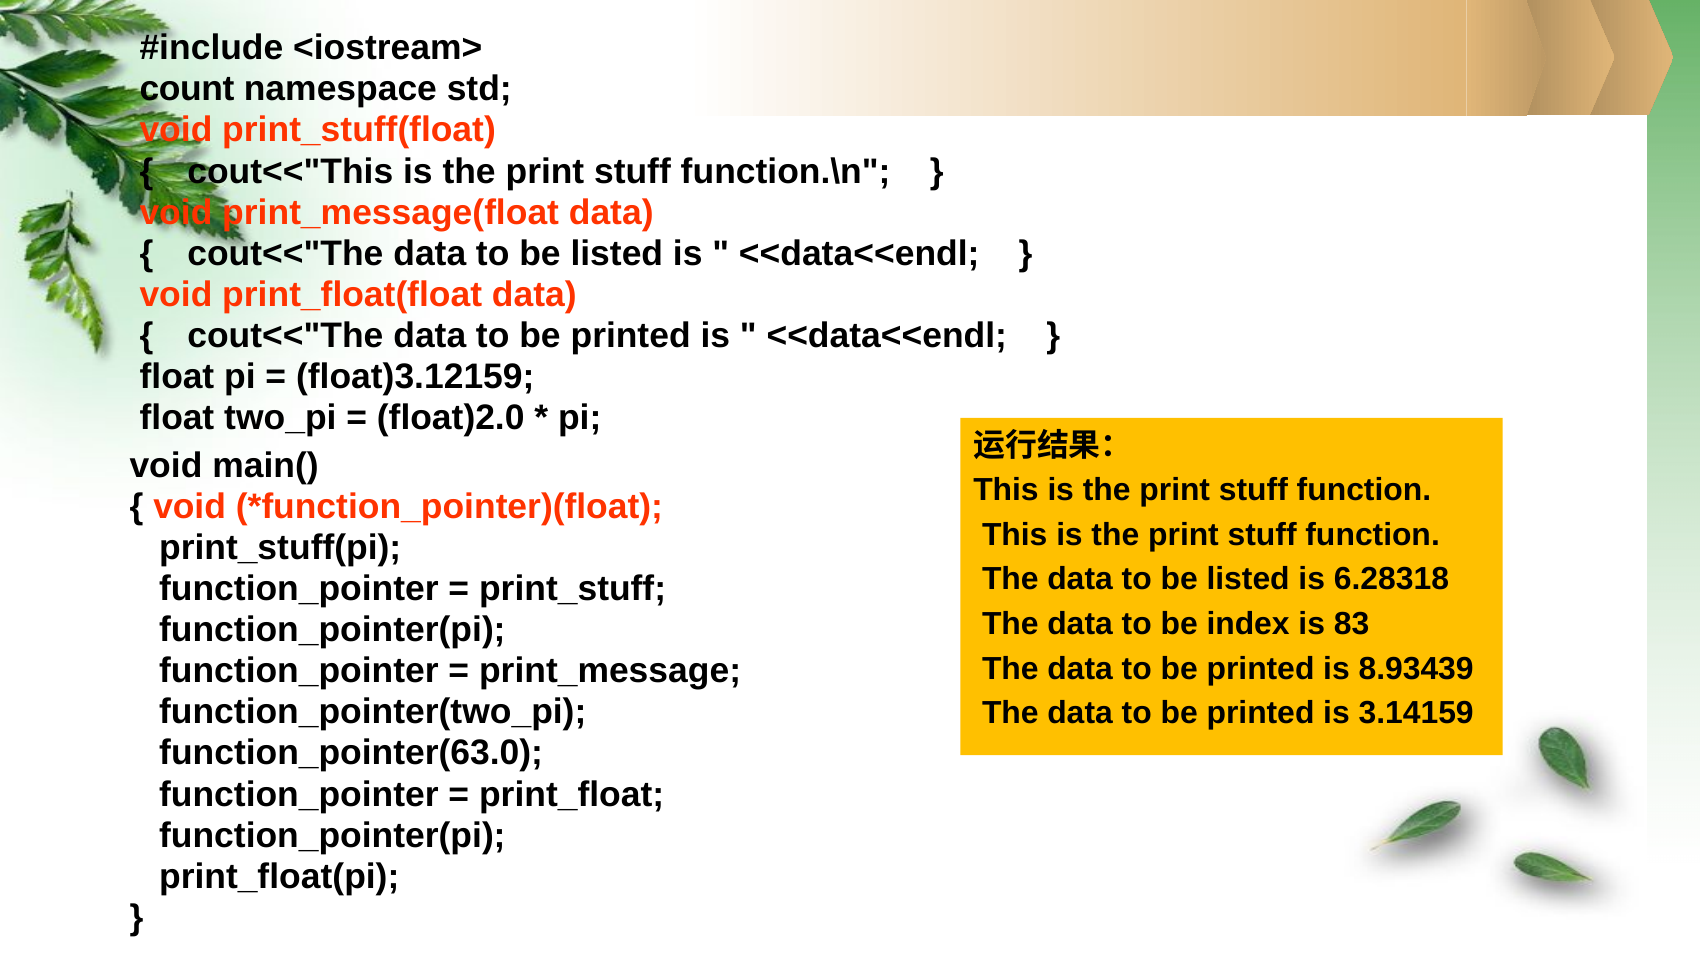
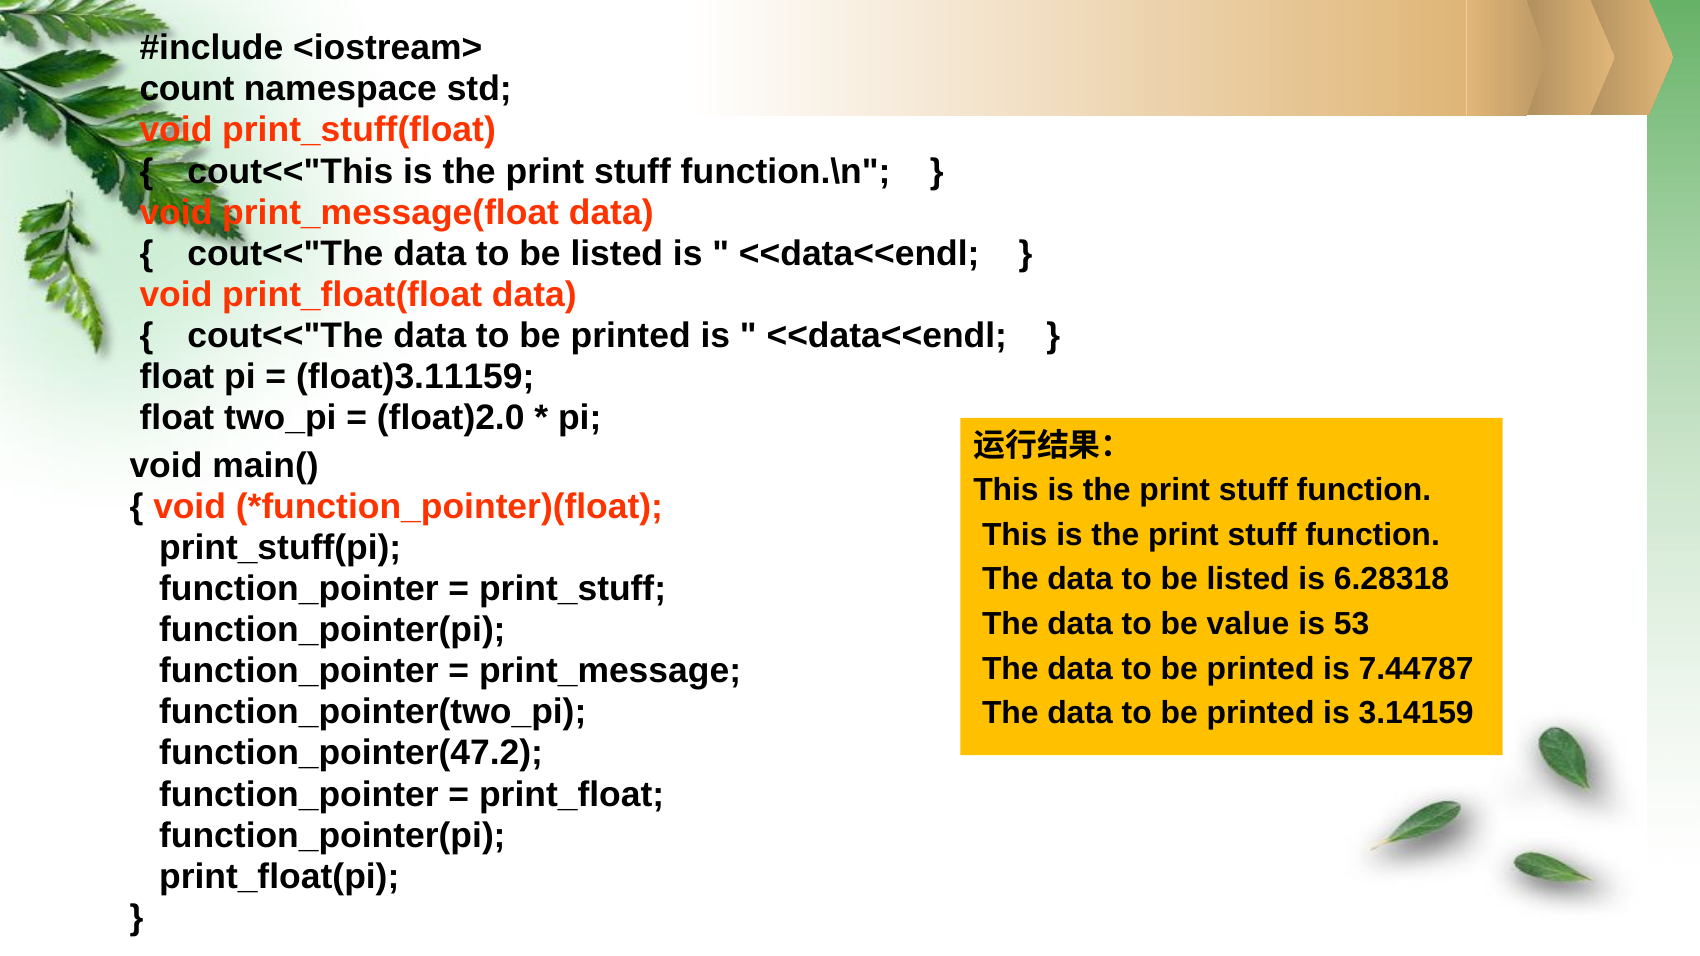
float)3.12159: float)3.12159 -> float)3.11159 (415, 377)
index: index -> value (1248, 624)
83: 83 -> 53 (1352, 624)
8.93439: 8.93439 -> 7.44787 (1416, 669)
function_pointer(63.0: function_pointer(63.0 -> function_pointer(47.2 (351, 753)
